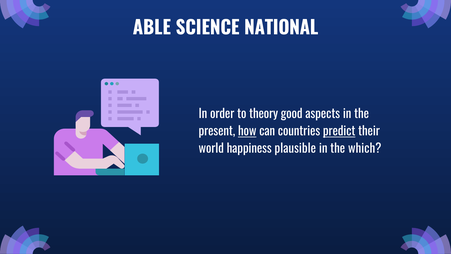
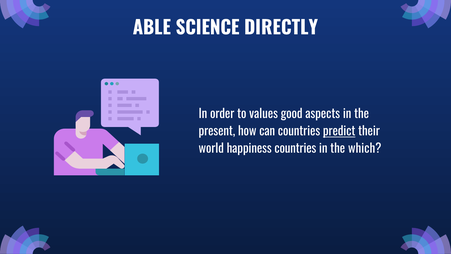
NATIONAL: NATIONAL -> DIRECTLY (281, 28)
theory: theory -> values (264, 114)
how underline: present -> none (247, 131)
happiness plausible: plausible -> countries (295, 149)
